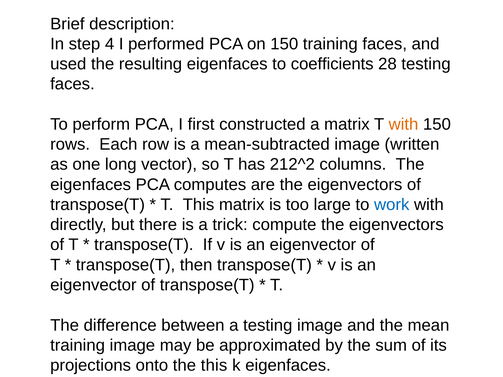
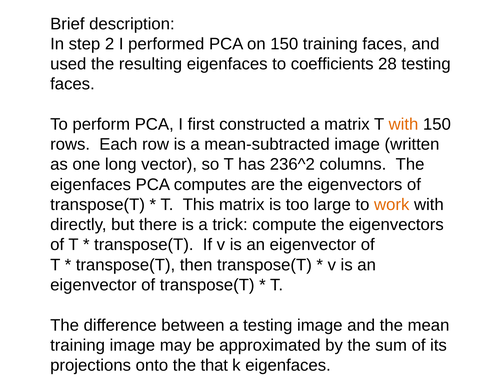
4: 4 -> 2 (110, 44)
212^2: 212^2 -> 236^2 (292, 165)
work colour: blue -> orange (392, 205)
the this: this -> that (214, 366)
